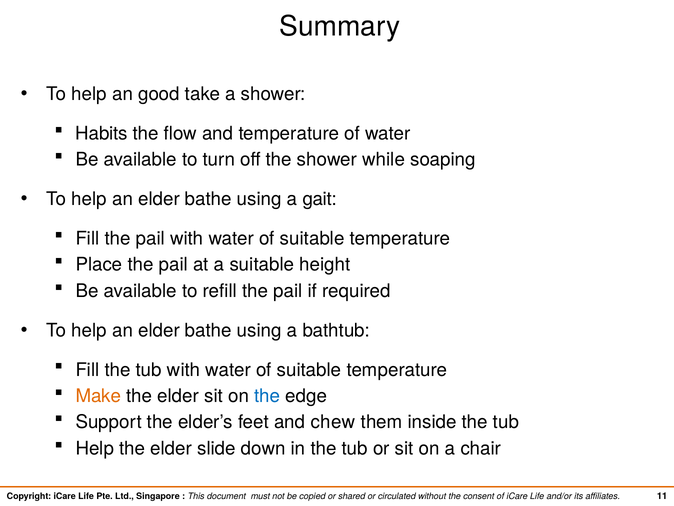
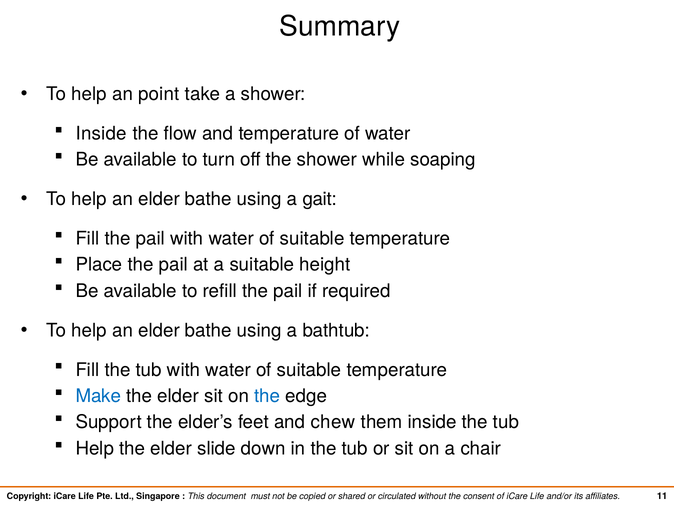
good: good -> point (159, 94)
Habits: Habits -> Inside (101, 133)
Make colour: orange -> blue (98, 396)
